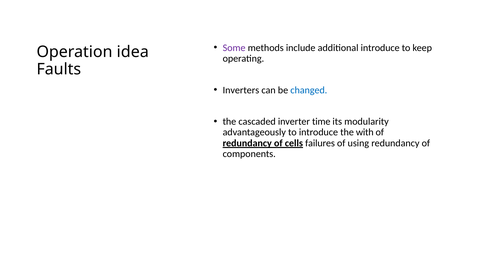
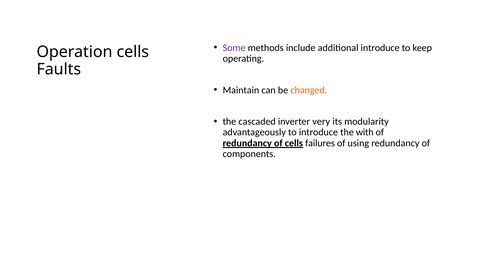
Operation idea: idea -> cells (133, 52)
Inverters: Inverters -> Maintain (241, 90)
changed colour: blue -> orange (309, 90)
time: time -> very (321, 122)
